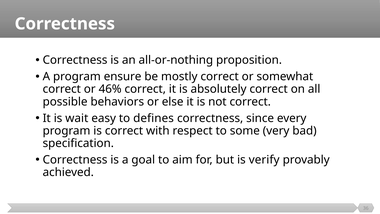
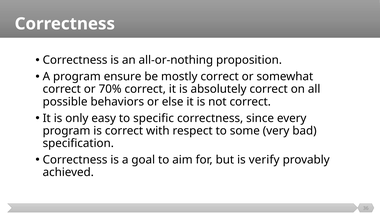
46%: 46% -> 70% (110, 89)
wait: wait -> only (77, 118)
defines: defines -> specific (154, 118)
